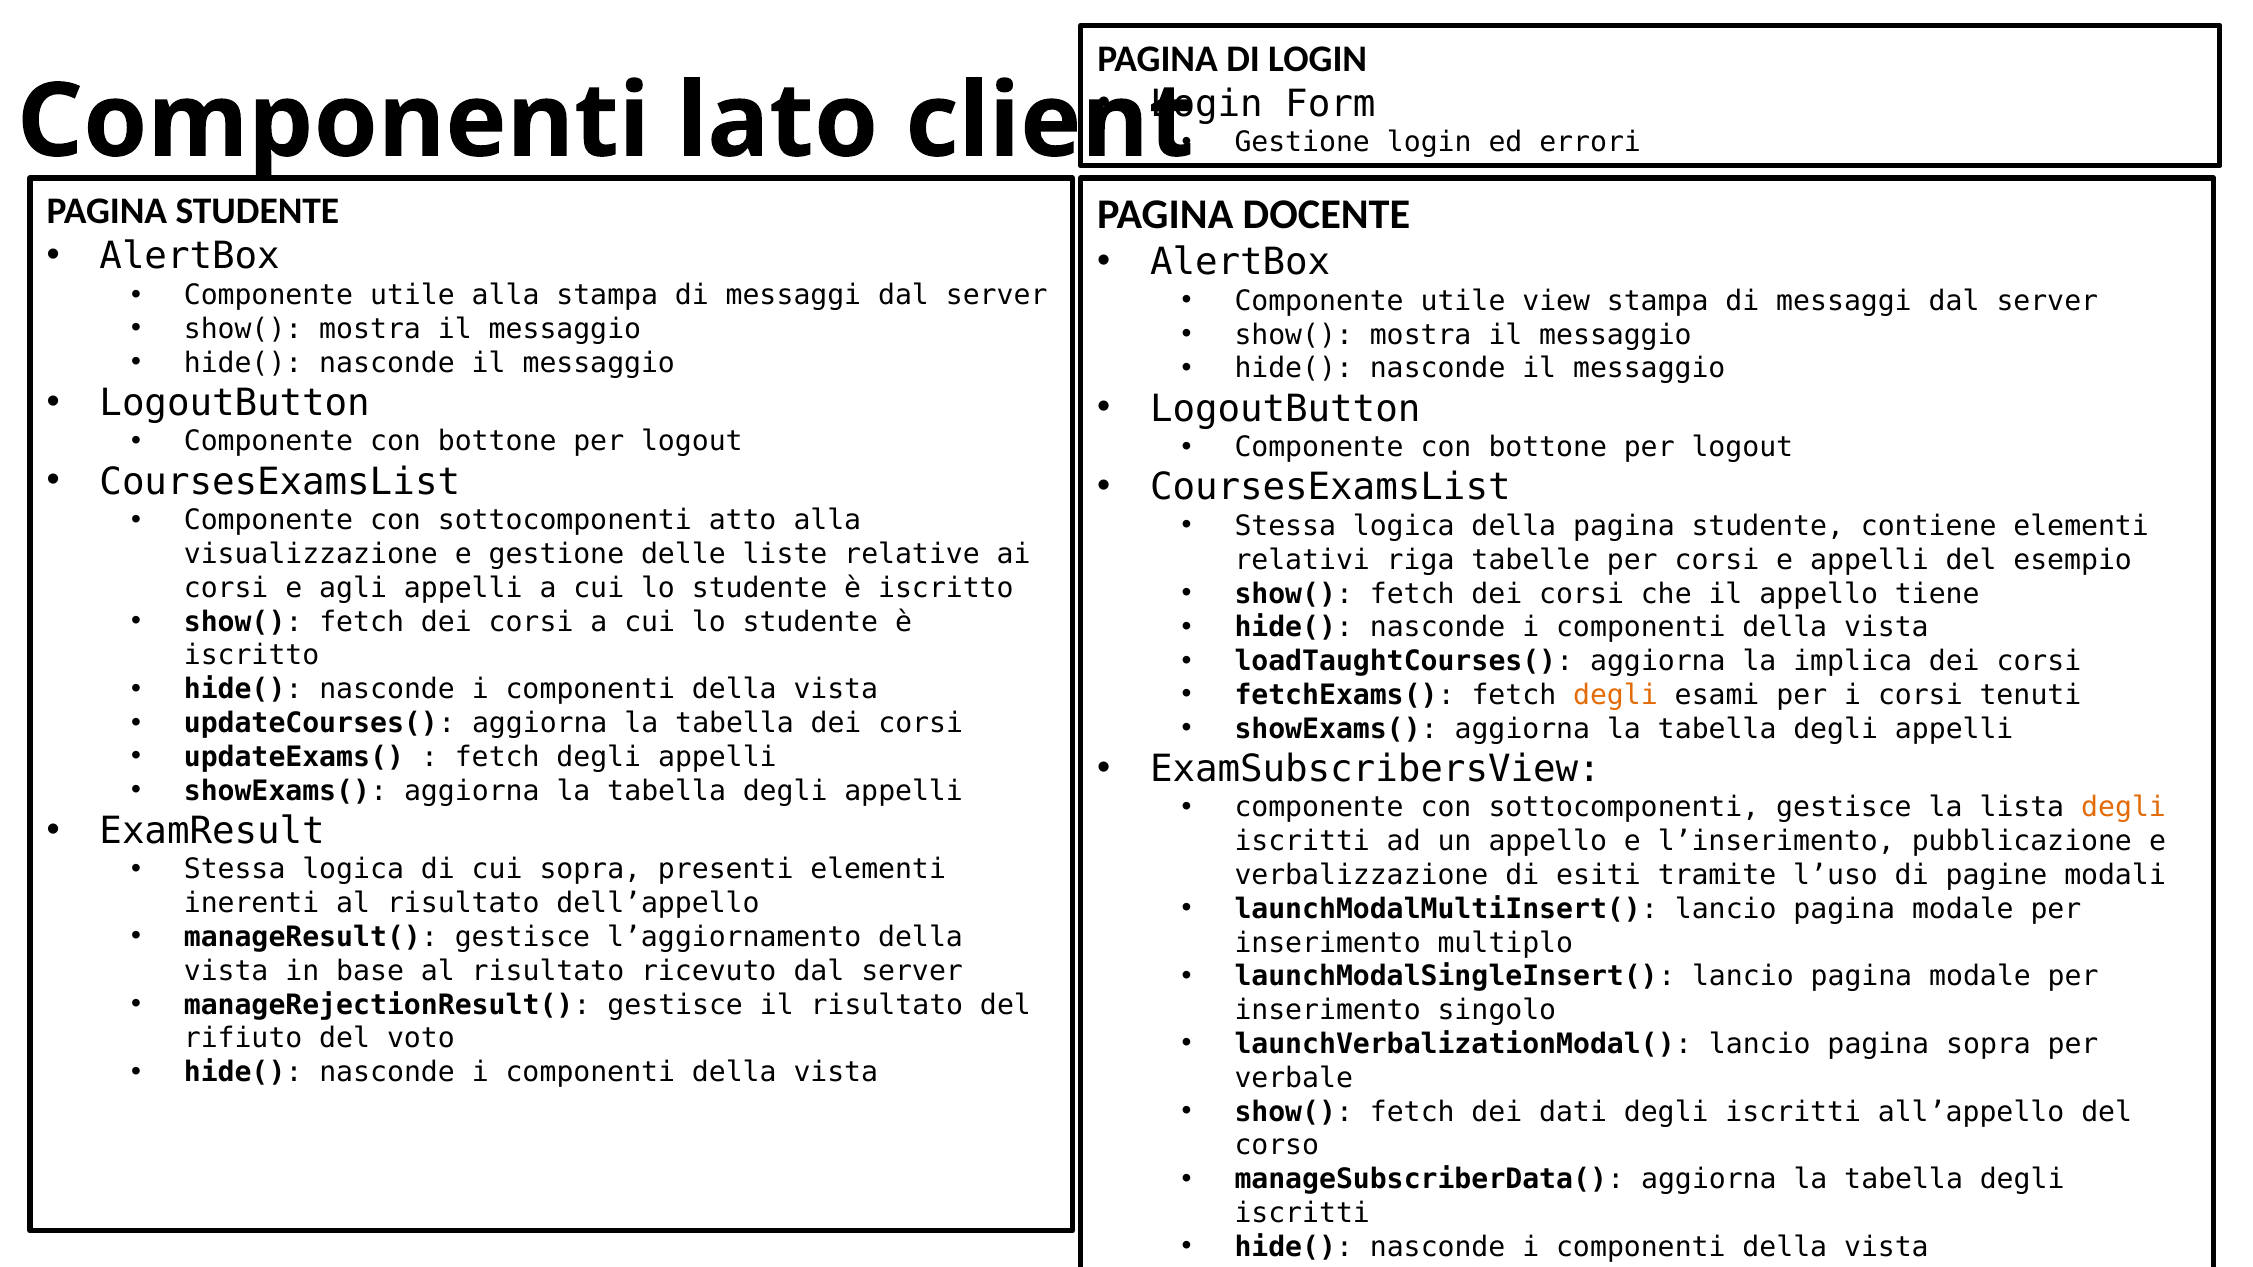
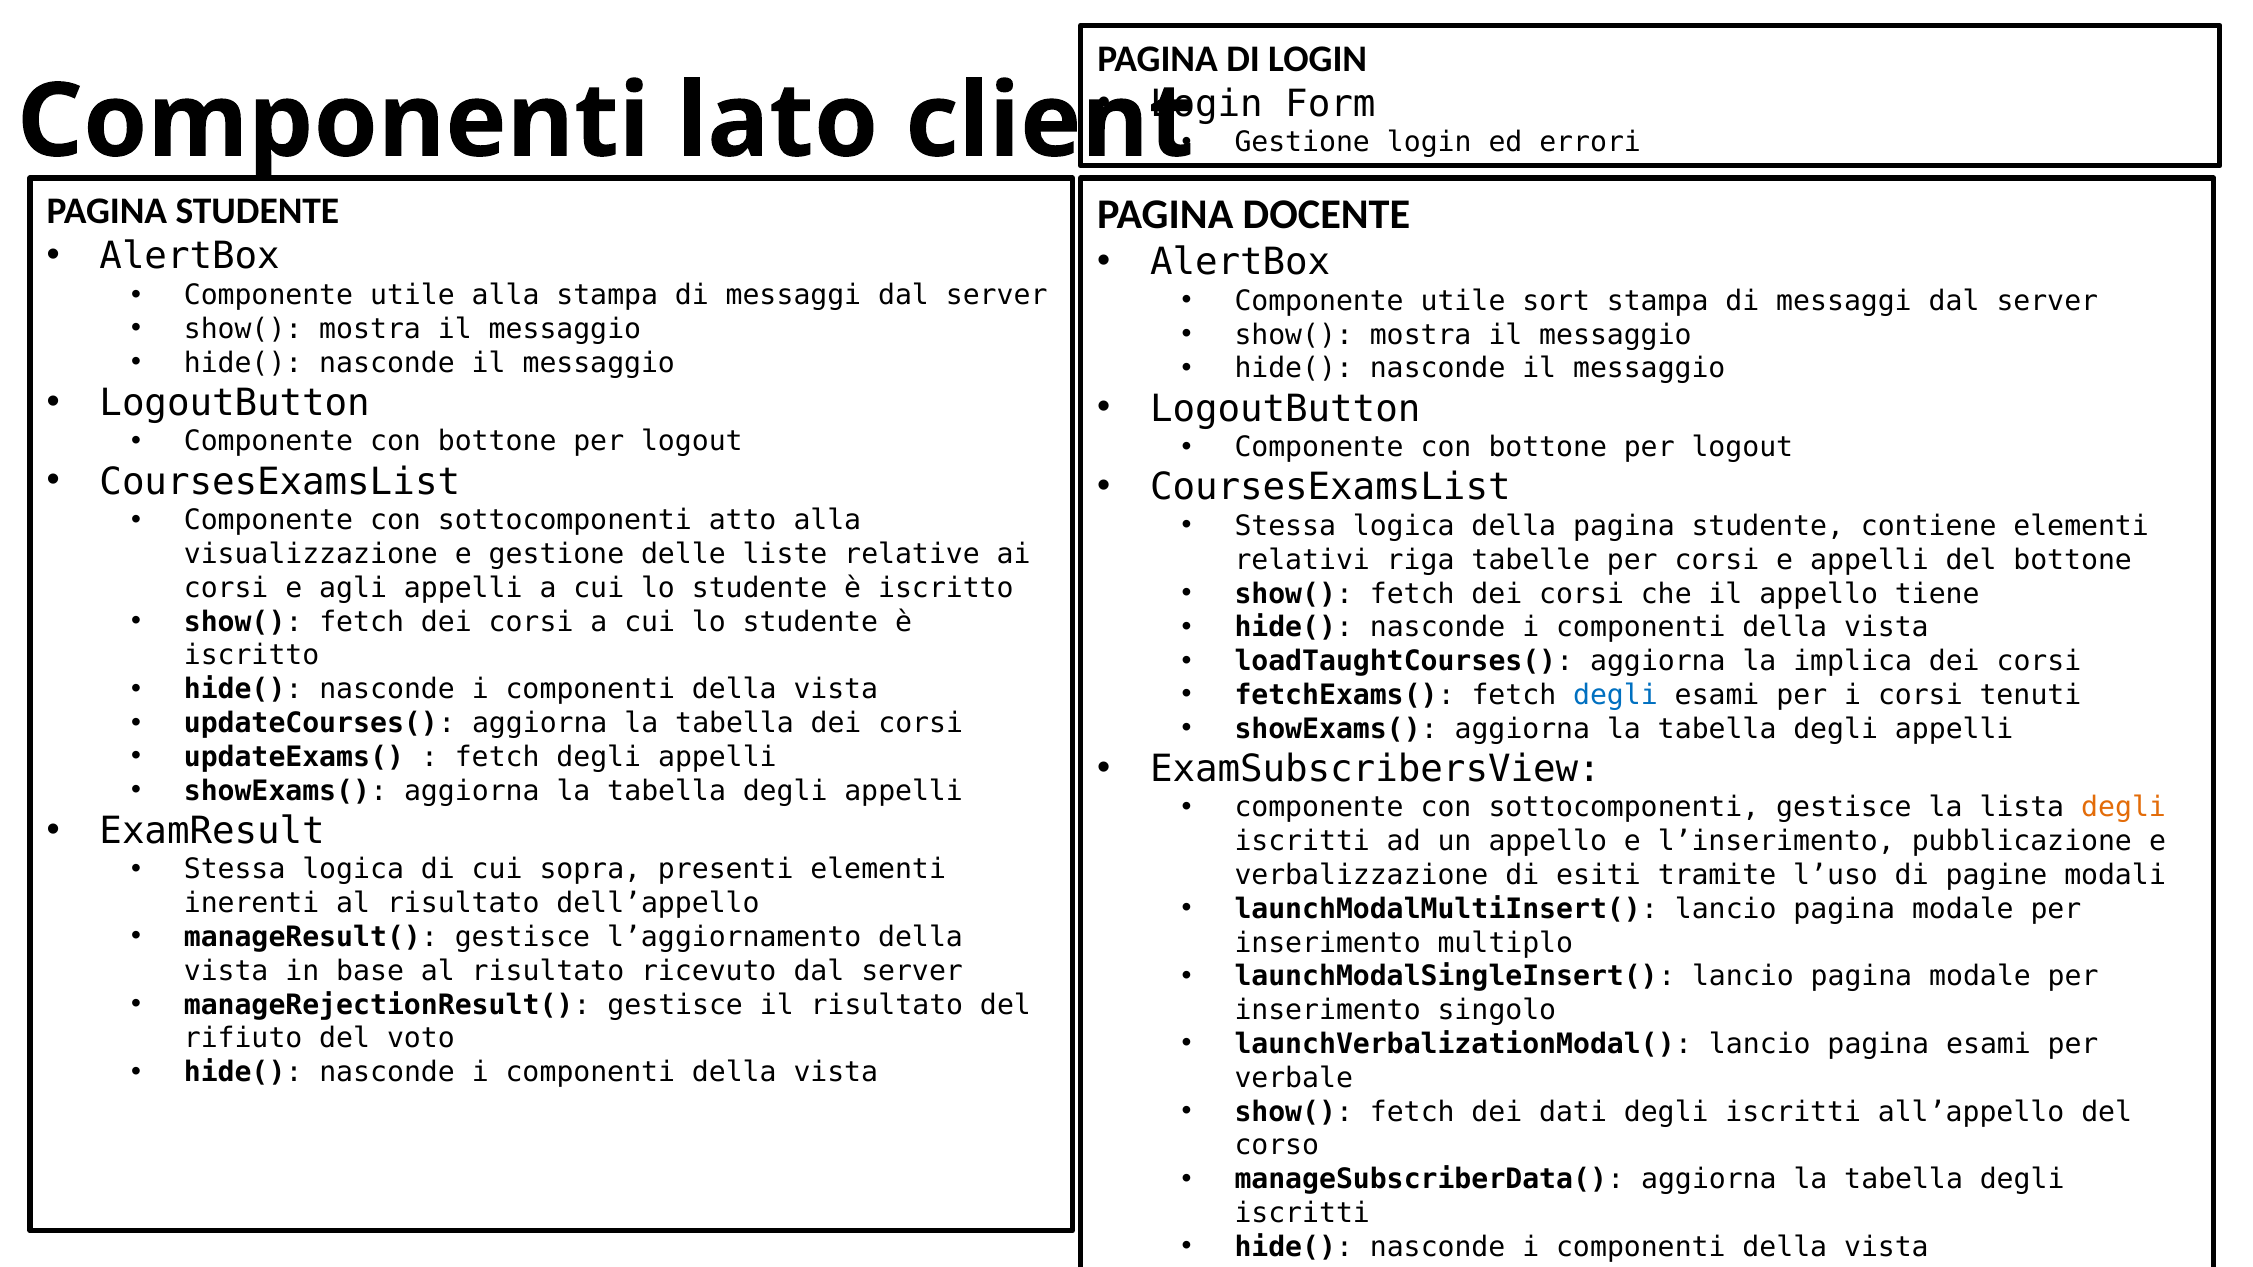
view: view -> sort (1556, 301)
del esempio: esempio -> bottone (2073, 560)
degli colour: orange -> blue (1615, 695)
pagina sopra: sopra -> esami (1988, 1044)
